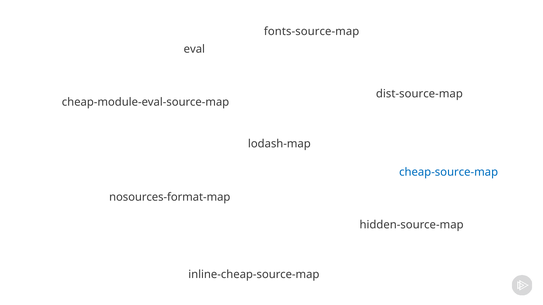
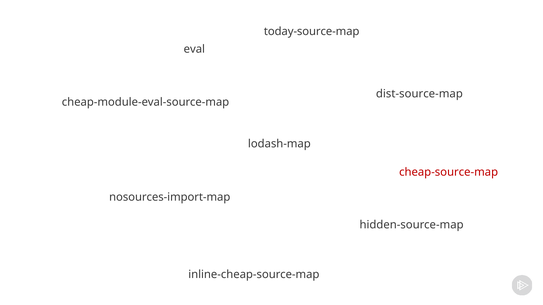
fonts-source-map: fonts-source-map -> today-source-map (312, 32)
cheap-source-map colour: blue -> red (449, 172)
nosources-format-map: nosources-format-map -> nosources-import-map (170, 197)
